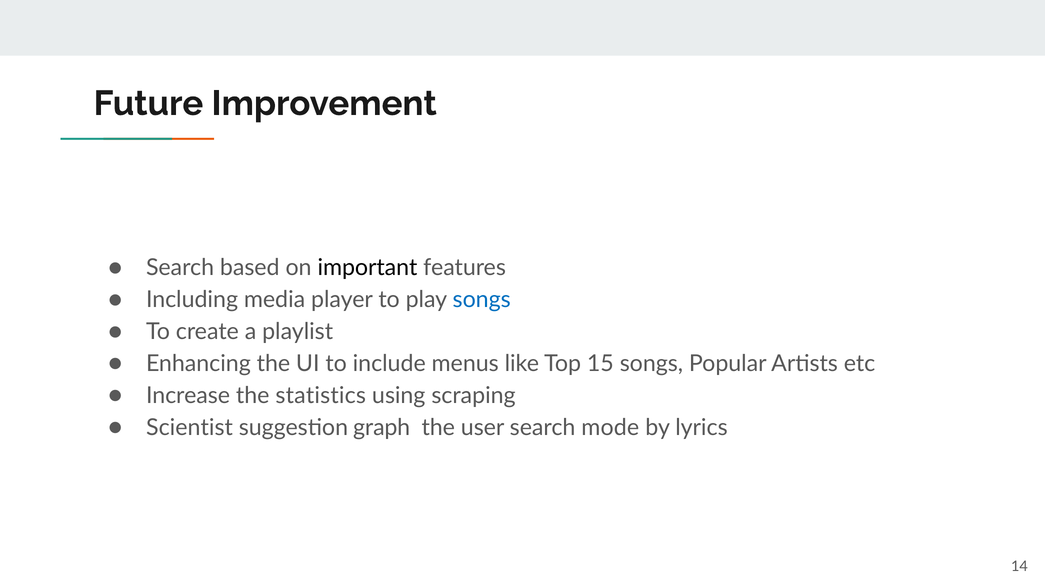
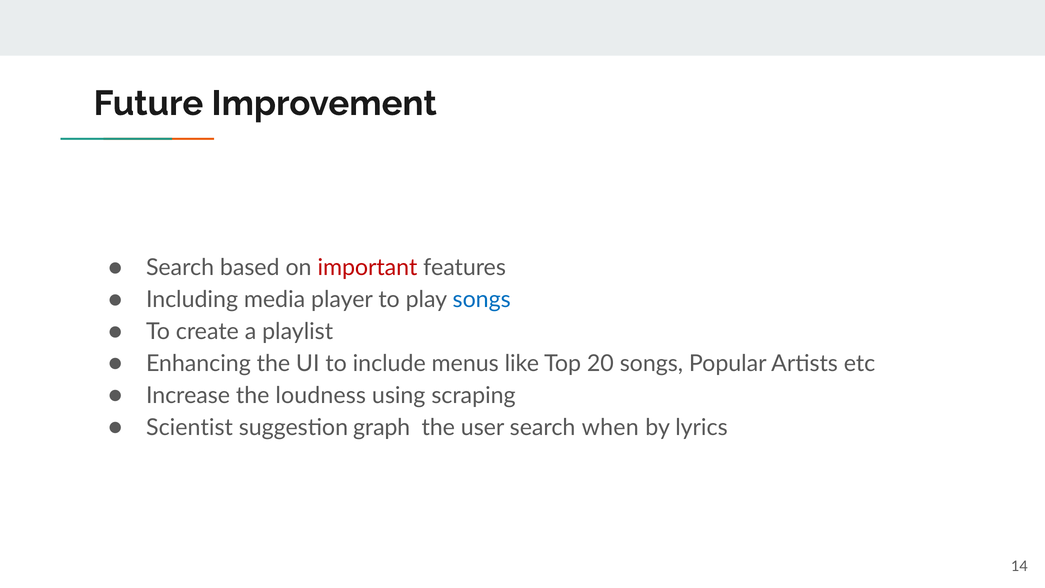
important colour: black -> red (367, 268)
15: 15 -> 20 (600, 364)
statistics: statistics -> loudness (321, 396)
mode: mode -> when (610, 428)
